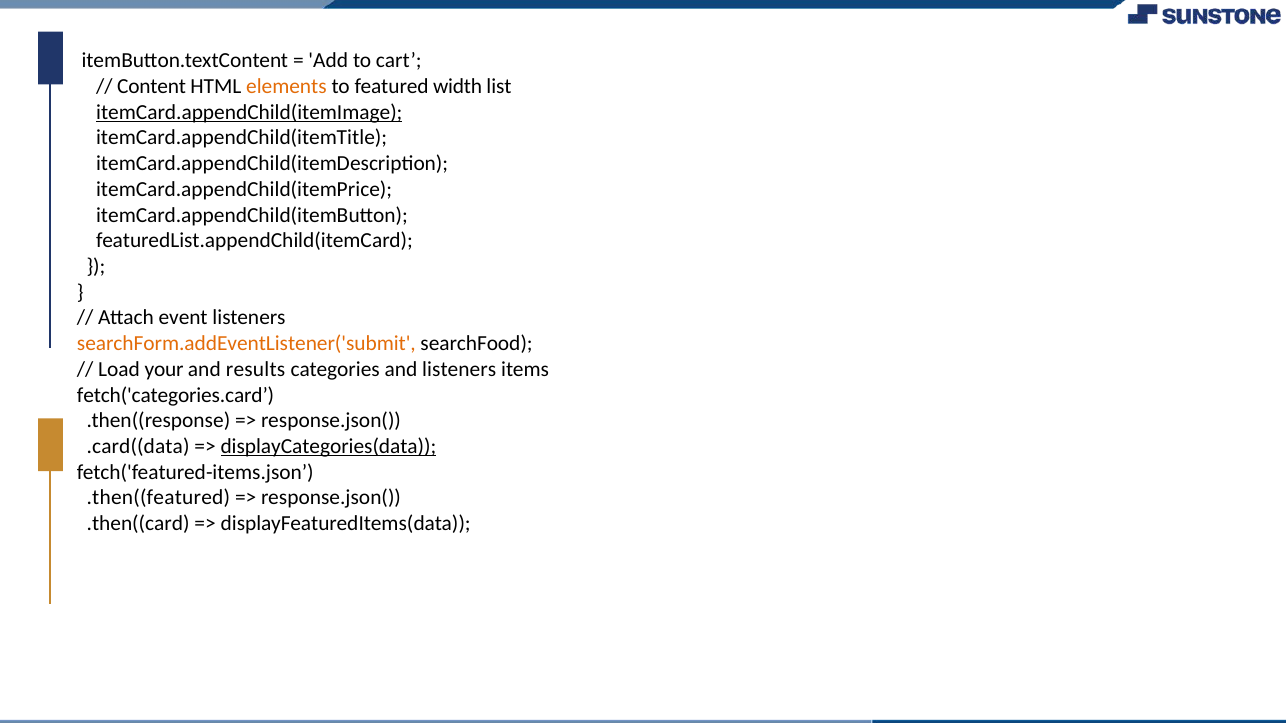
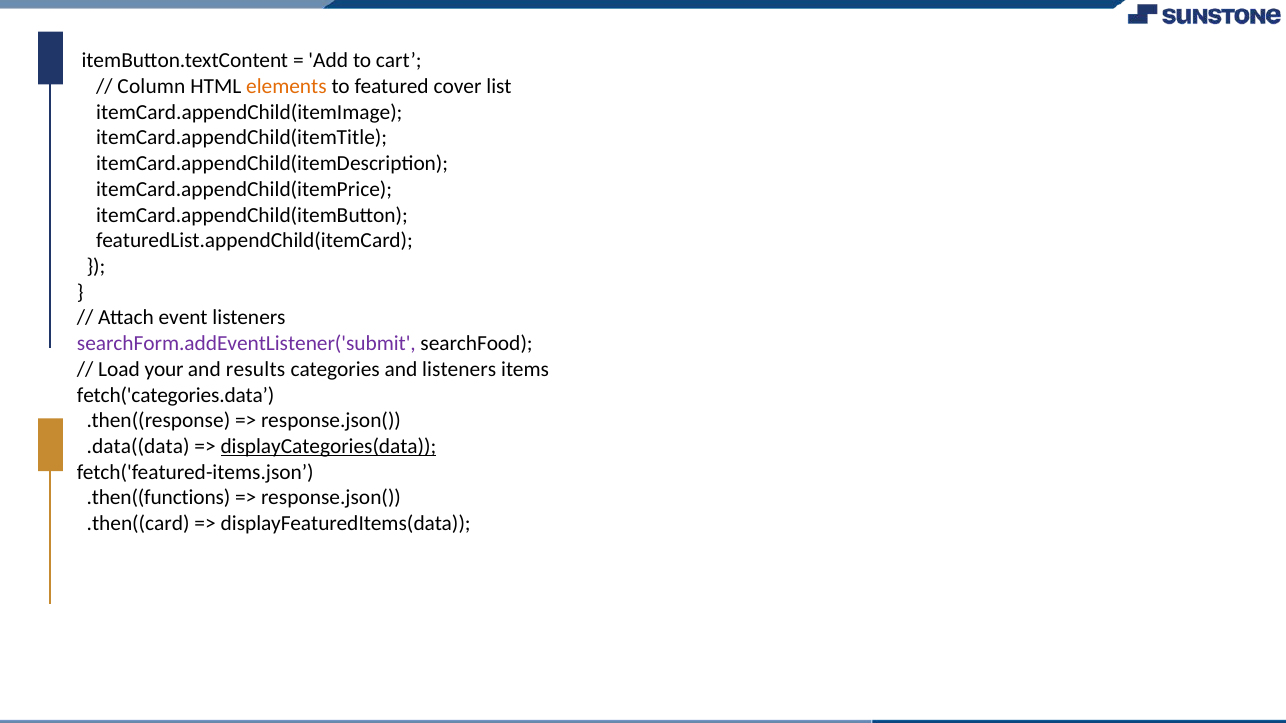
Content: Content -> Column (151, 87)
width: width -> cover (458, 87)
itemCard.appendChild(itemImage underline: present -> none (249, 112)
searchForm.addEventListener('submit colour: orange -> purple (246, 344)
fetch('categories.card: fetch('categories.card -> fetch('categories.data (176, 395)
.card((data: .card((data -> .data((data (138, 447)
.then((featured: .then((featured -> .then((functions (159, 498)
